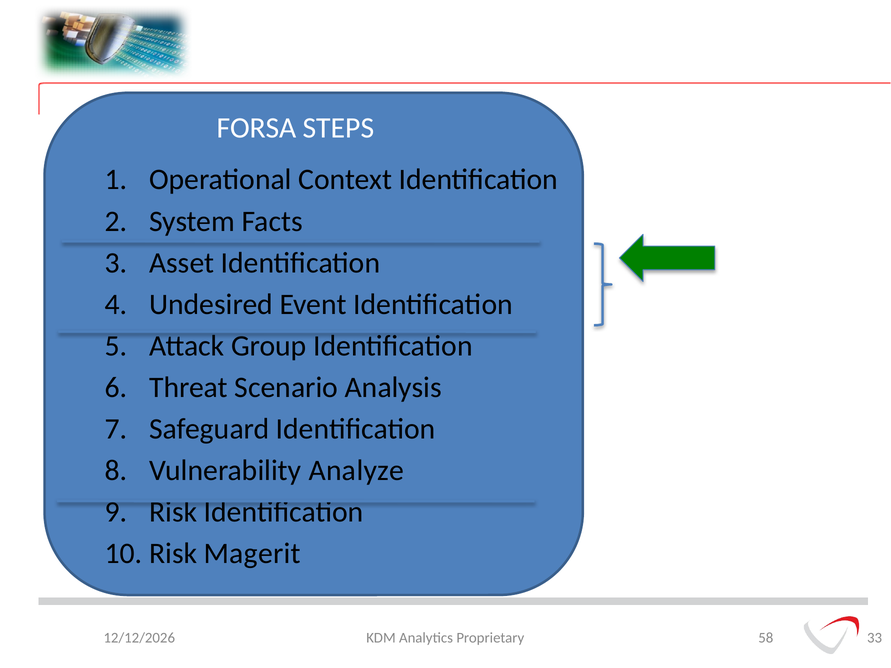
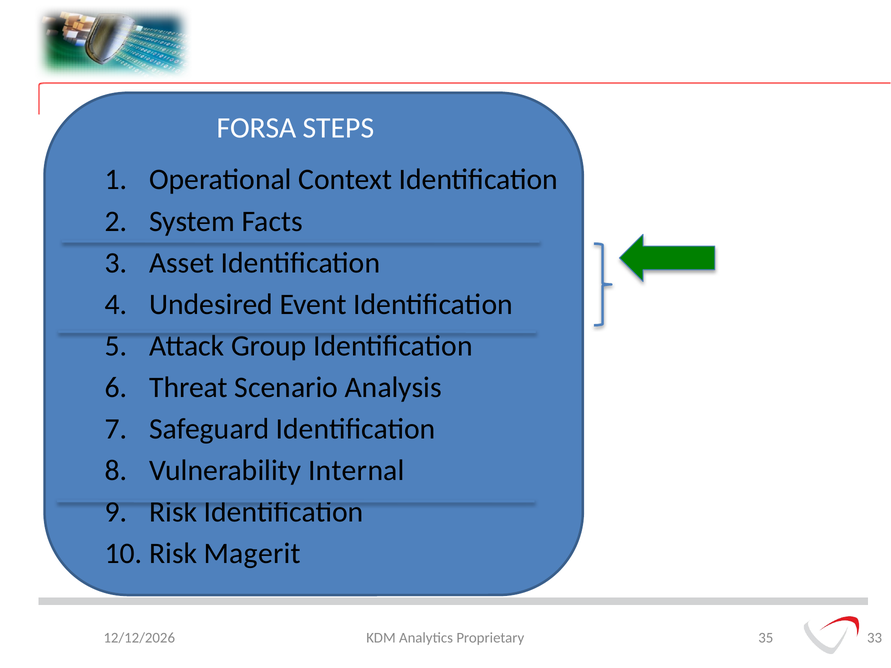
Analyze: Analyze -> Internal (356, 471)
58: 58 -> 35 (766, 638)
